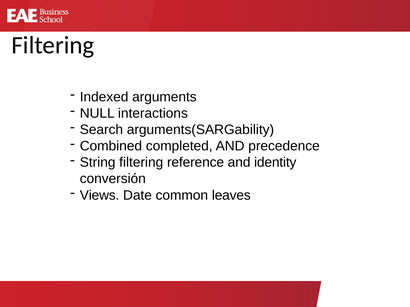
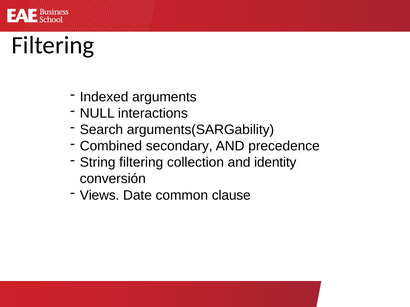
completed: completed -> secondary (179, 146)
reference: reference -> collection (195, 163)
leaves: leaves -> clause (231, 196)
